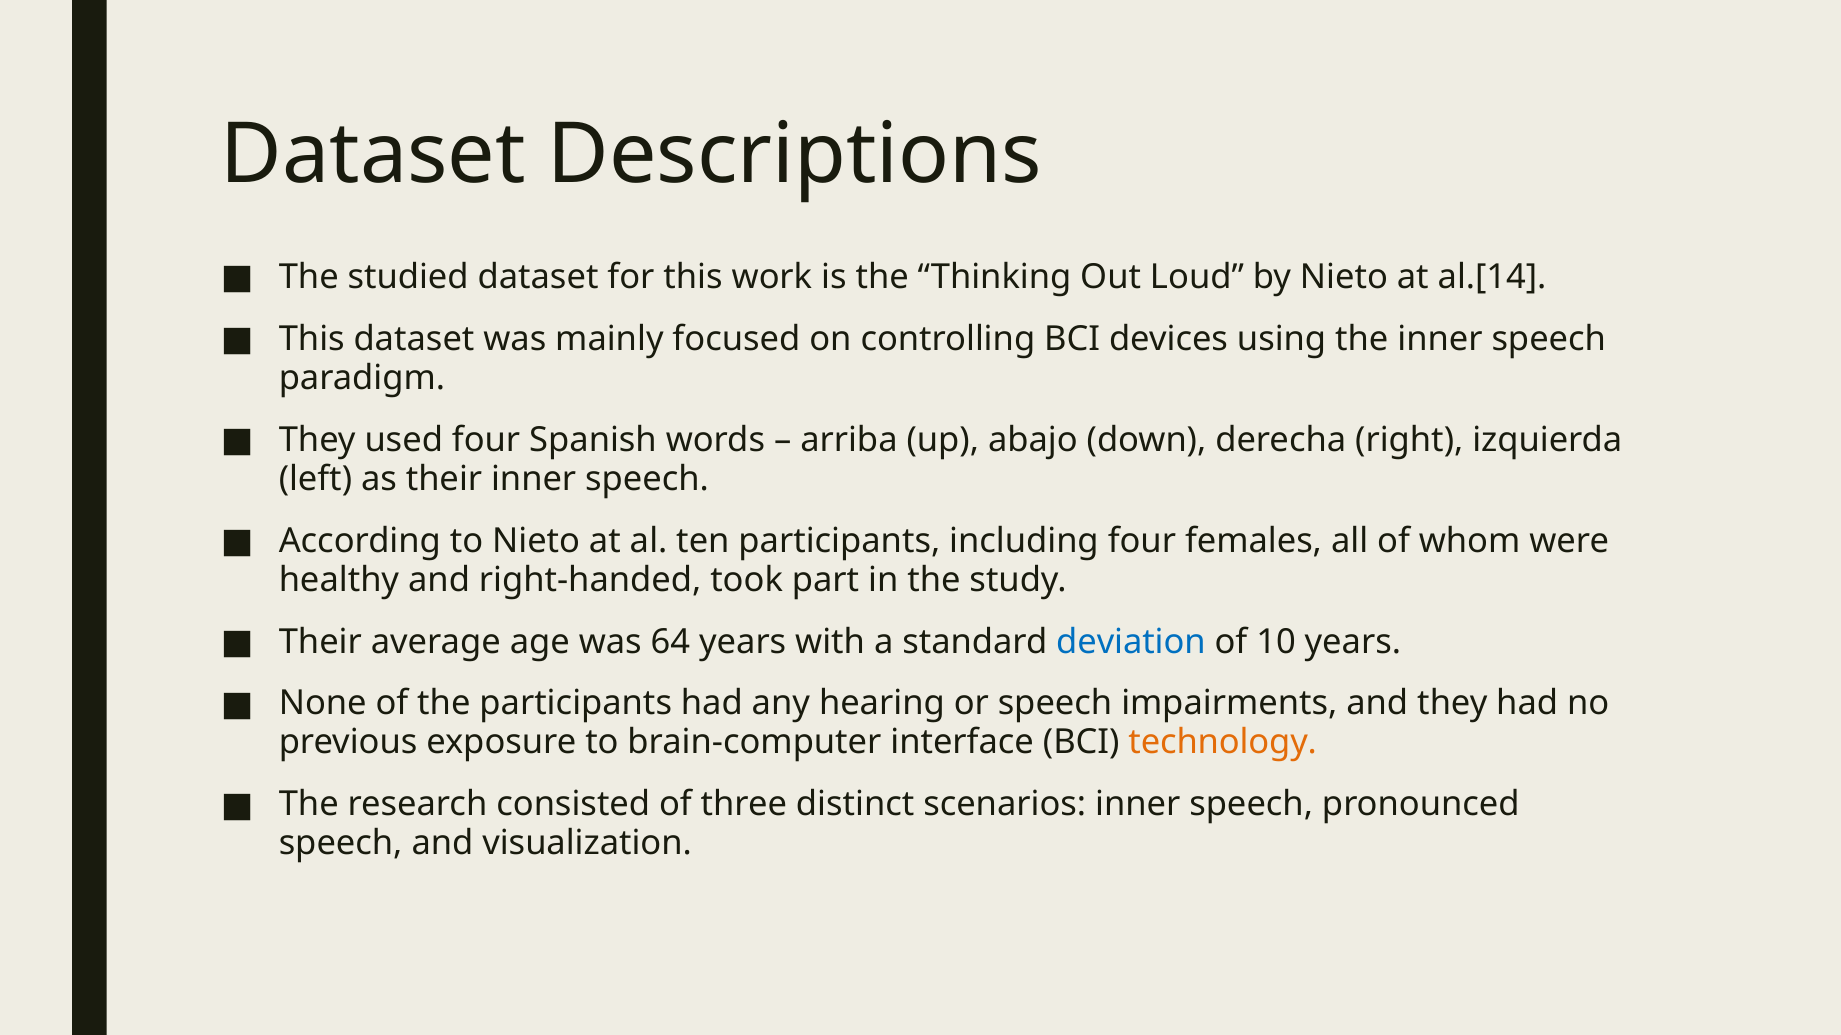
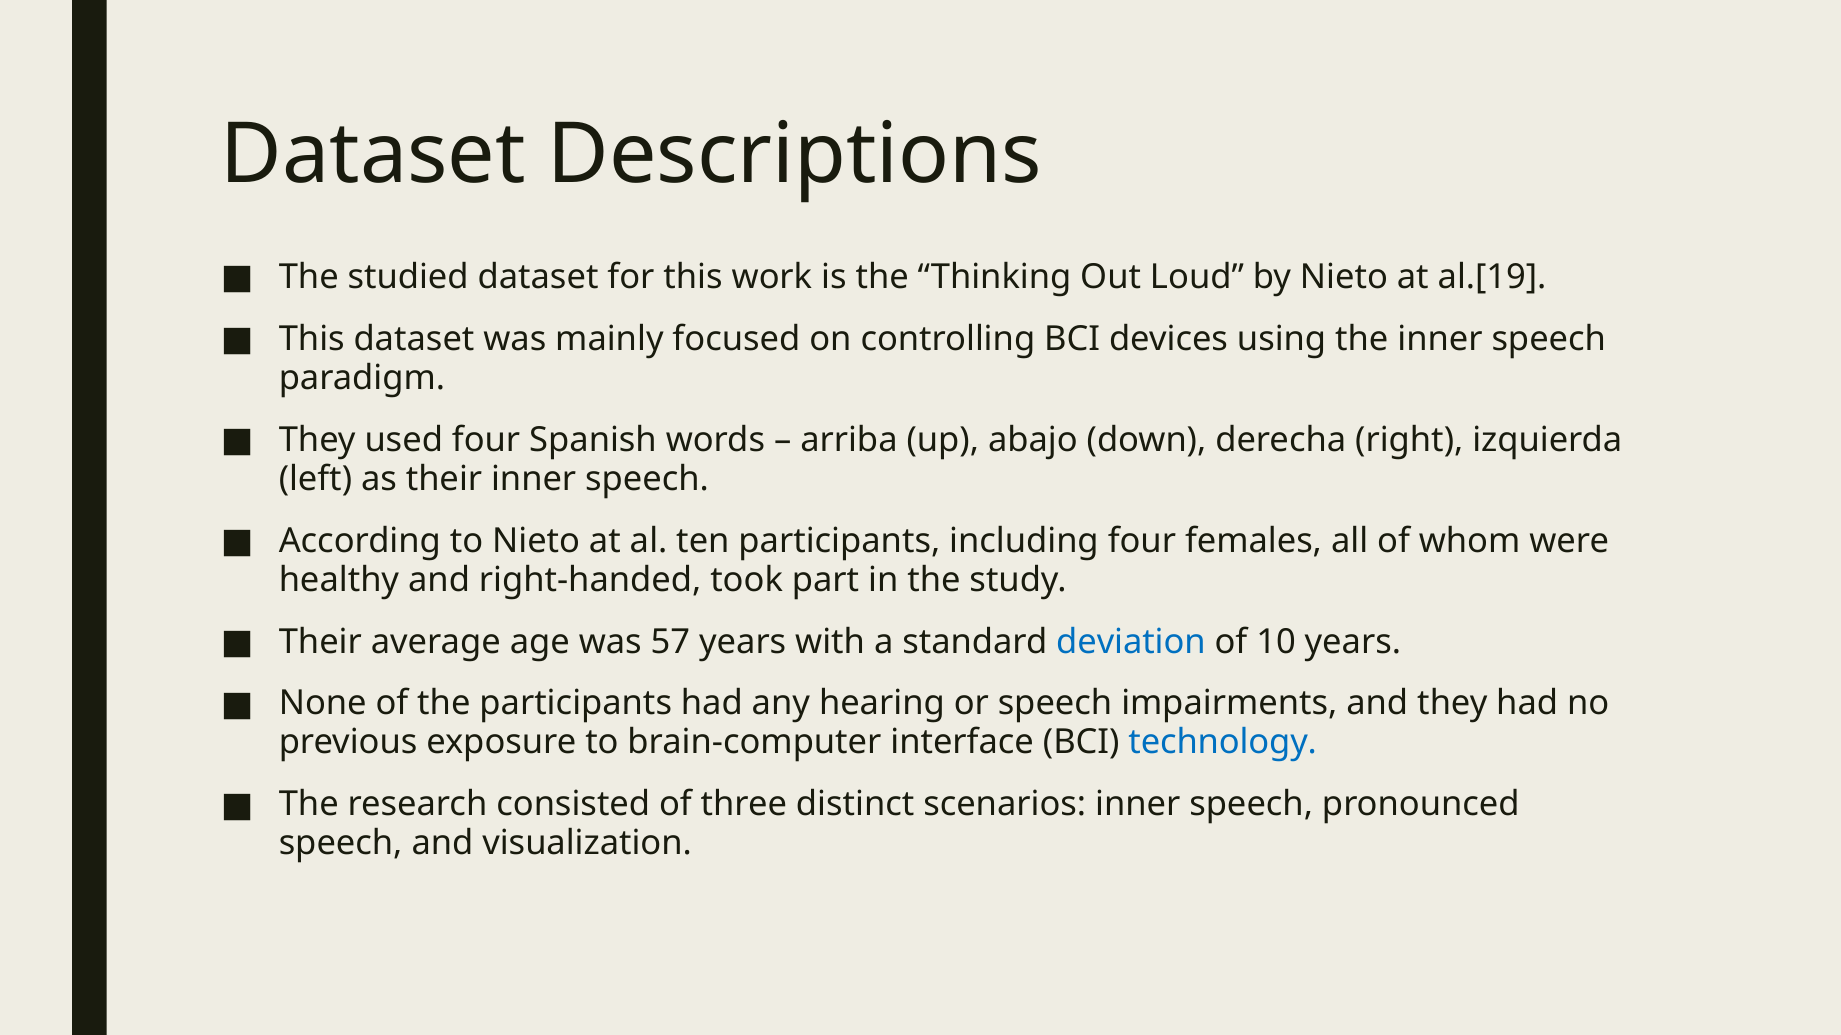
al.[14: al.[14 -> al.[19 (1492, 277)
64: 64 -> 57 (670, 642)
technology colour: orange -> blue (1223, 743)
